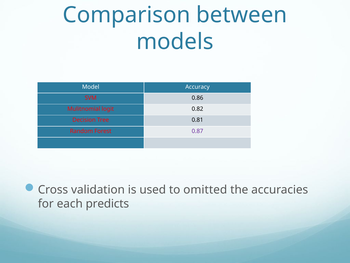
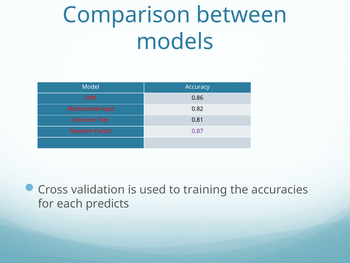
omitted: omitted -> training (205, 189)
